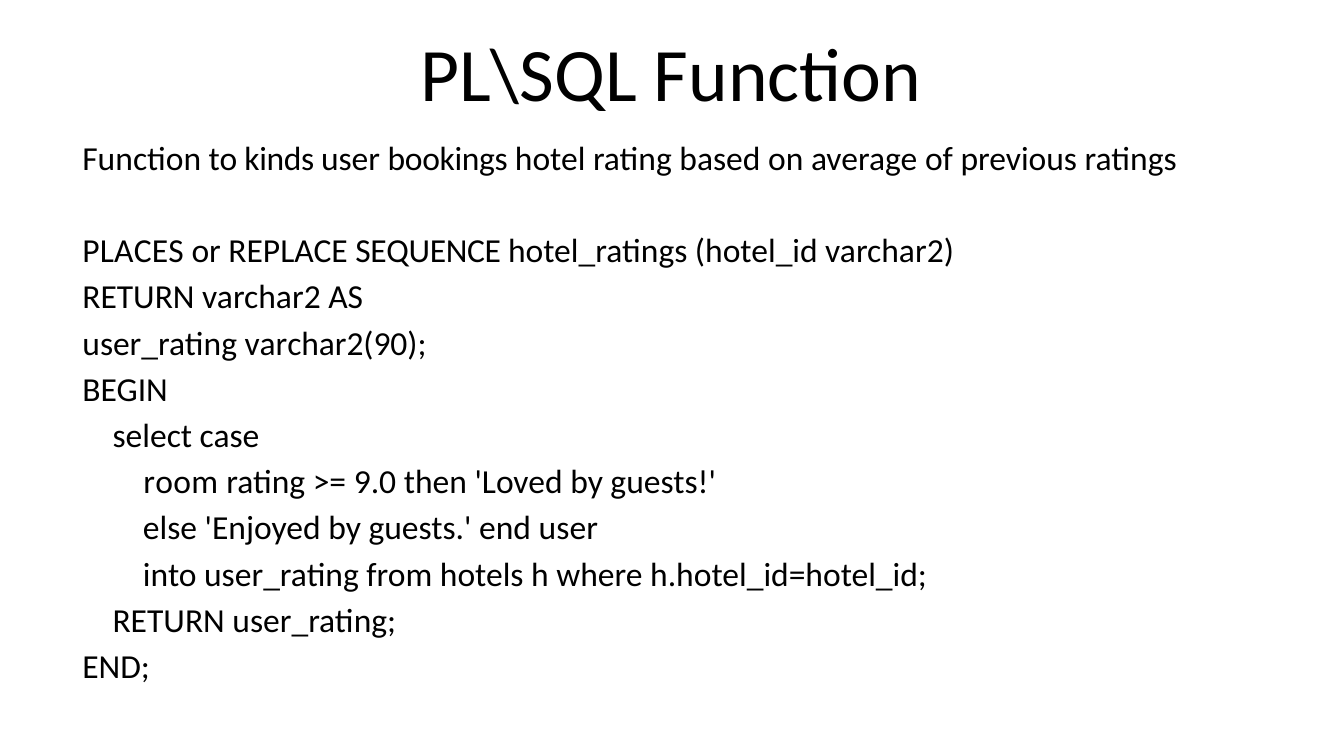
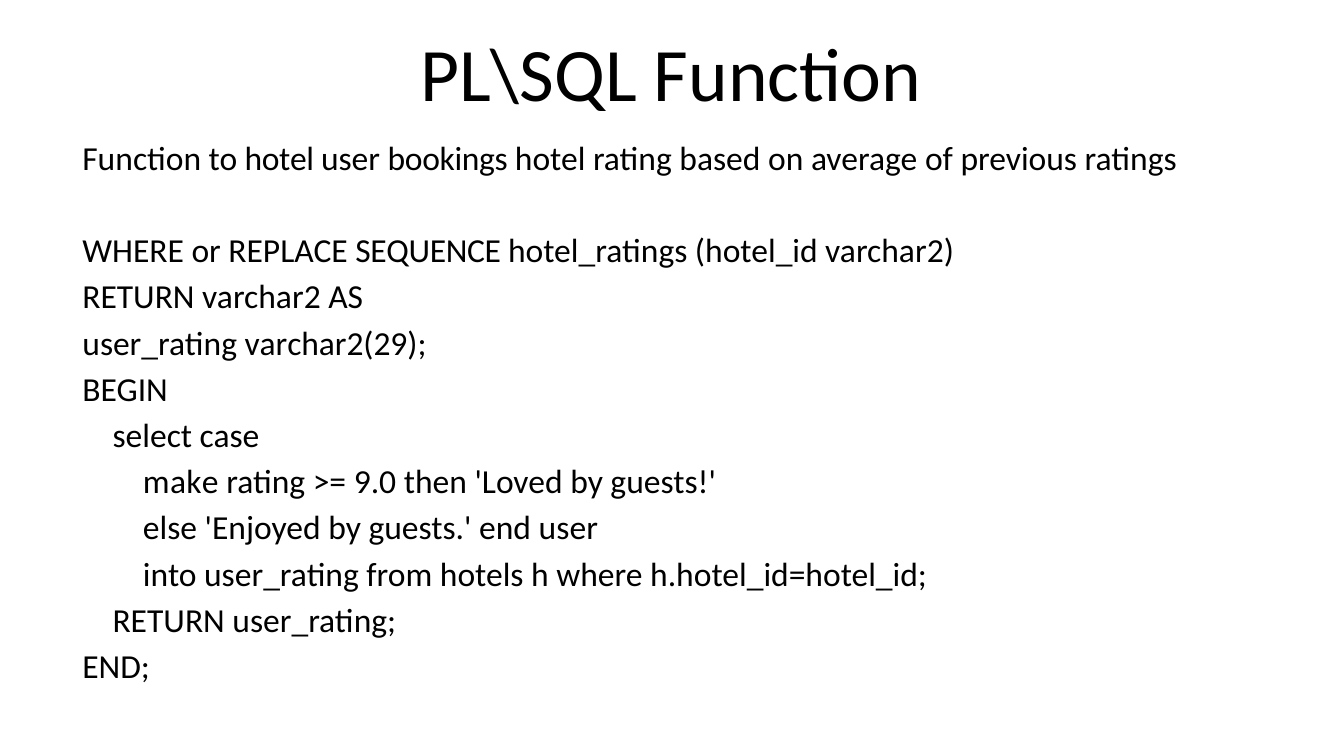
to kinds: kinds -> hotel (279, 159)
PLACES: PLACES -> WHERE (133, 252)
varchar2(90: varchar2(90 -> varchar2(29 (336, 344)
room: room -> make (181, 483)
